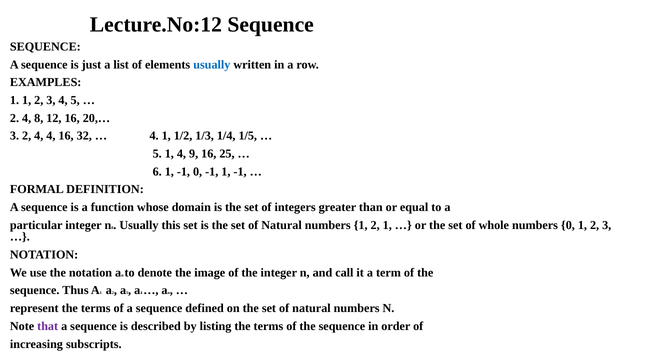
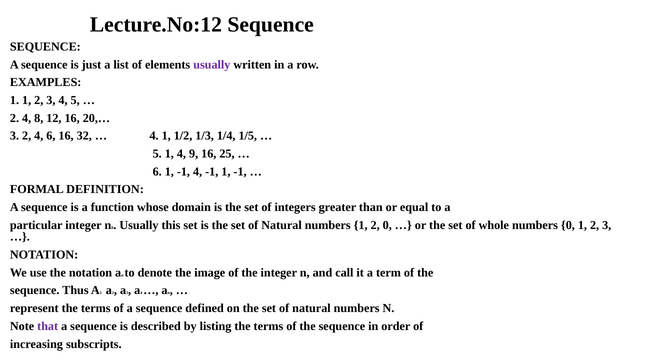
usually colour: blue -> purple (212, 65)
4 4: 4 -> 6 (51, 136)
-1 0: 0 -> 4 (198, 172)
2 1: 1 -> 0 (387, 225)
